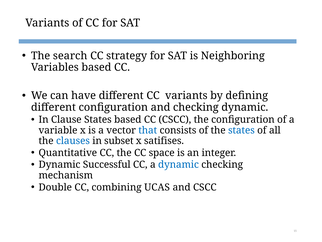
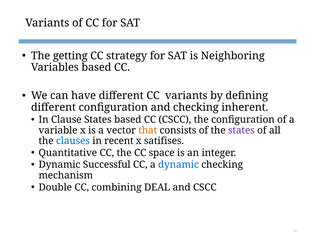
search: search -> getting (70, 56)
checking dynamic: dynamic -> inherent (245, 107)
that colour: blue -> orange (148, 130)
states colour: blue -> purple (241, 130)
subset: subset -> recent (119, 141)
UCAS: UCAS -> DEAL (157, 187)
